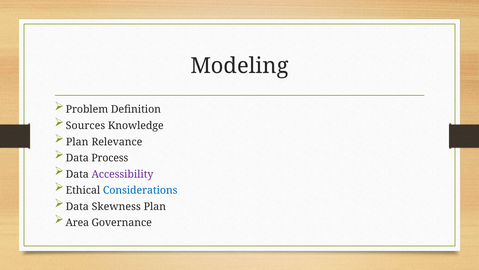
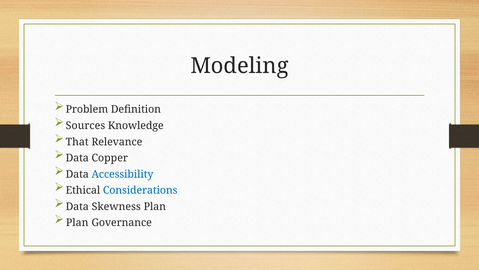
Plan: Plan -> That (77, 142)
Process: Process -> Copper (110, 158)
Accessibility colour: purple -> blue (122, 174)
Area: Area -> Plan (77, 222)
